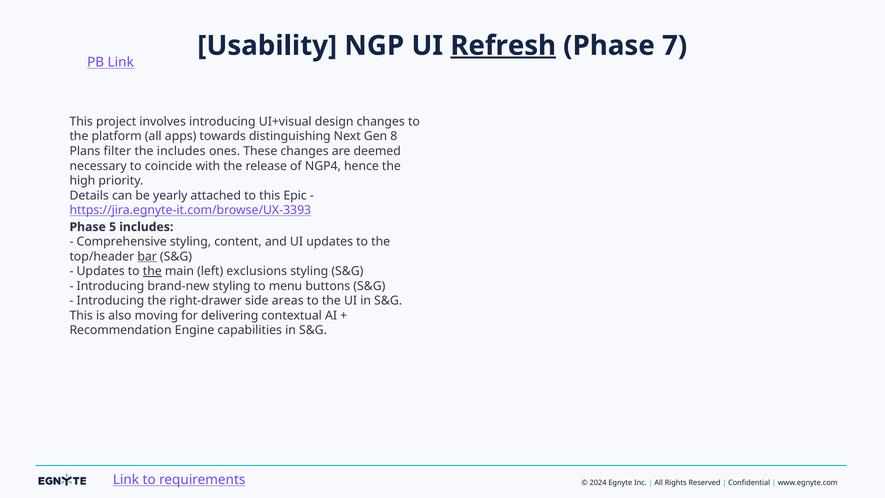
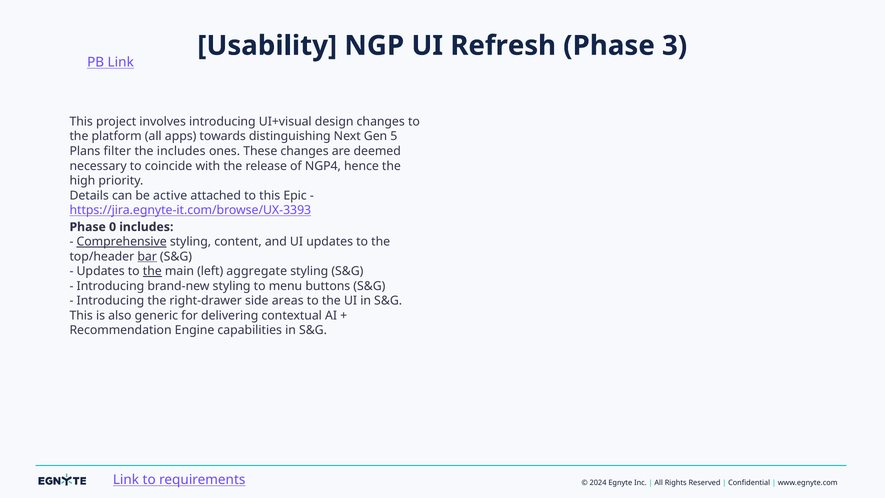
Refresh underline: present -> none (503, 46)
7: 7 -> 3 (675, 46)
8: 8 -> 5 (394, 136)
yearly: yearly -> active (170, 195)
5: 5 -> 0 (113, 227)
Comprehensive underline: none -> present (122, 242)
exclusions: exclusions -> aggregate (257, 271)
moving: moving -> generic (156, 316)
